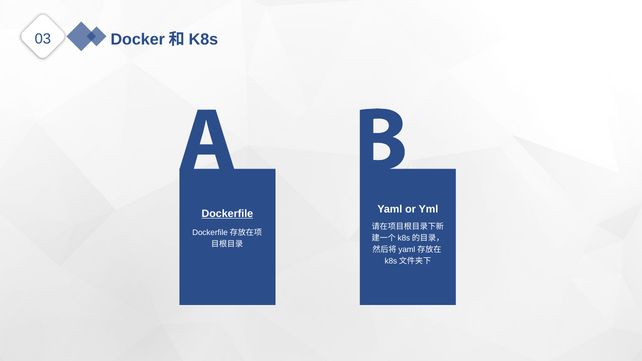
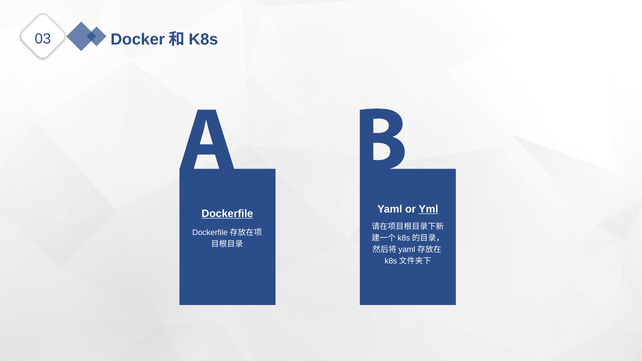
Yml underline: none -> present (428, 209)
